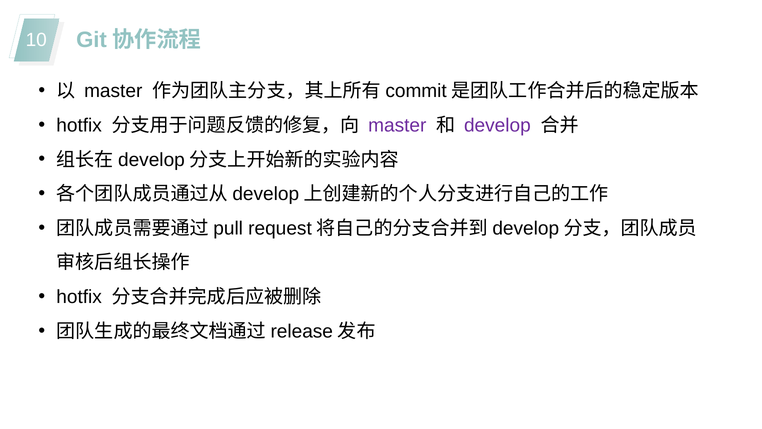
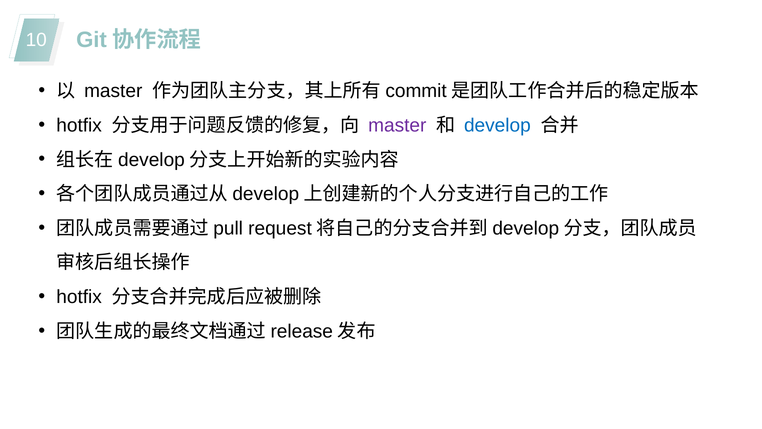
develop colour: purple -> blue (497, 125)
